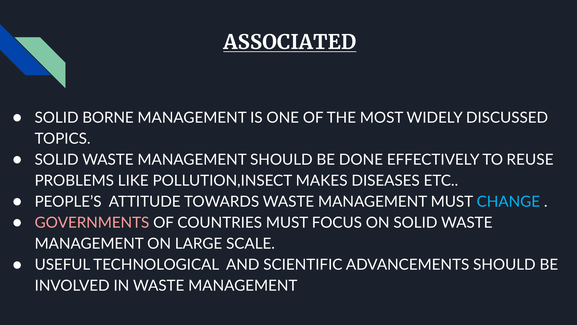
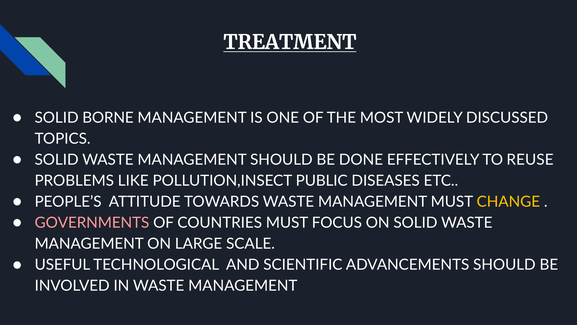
ASSOCIATED: ASSOCIATED -> TREATMENT (290, 42)
MAKES: MAKES -> PUBLIC (322, 181)
CHANGE colour: light blue -> yellow (508, 202)
